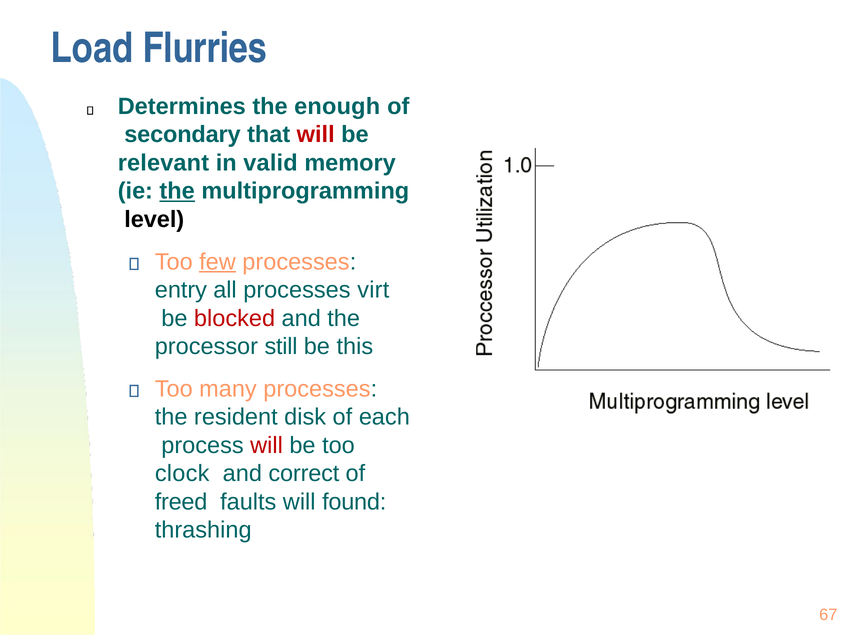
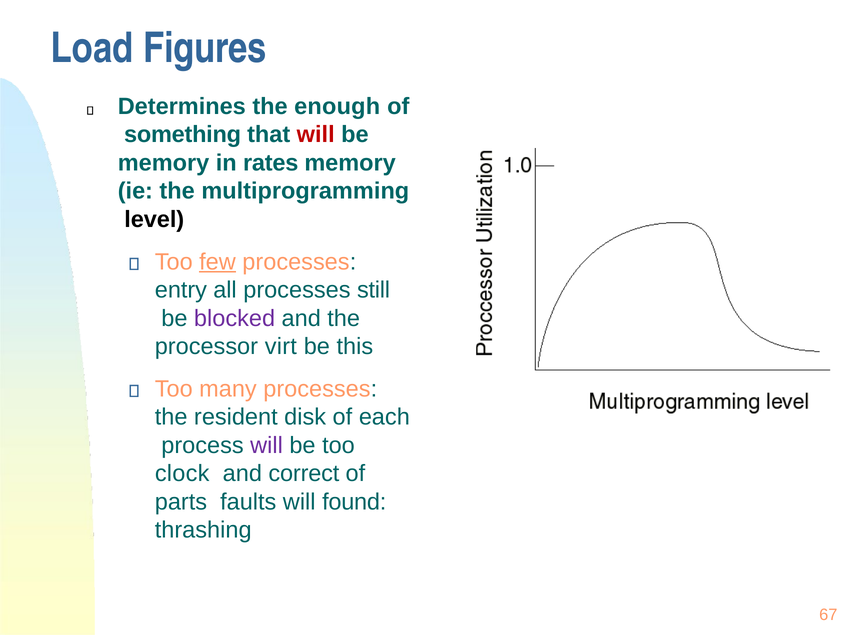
Flurries: Flurries -> Figures (205, 48)
secondary: secondary -> something (183, 135)
relevant: relevant -> memory (164, 163)
valid: valid -> rates (271, 163)
the underline: present -> none (177, 191)
virt: virt -> still (374, 290)
blocked colour: red -> purple (235, 318)
still: still -> virt (281, 346)
will colour: red -> purple (267, 445)
freed: freed -> parts (181, 501)
